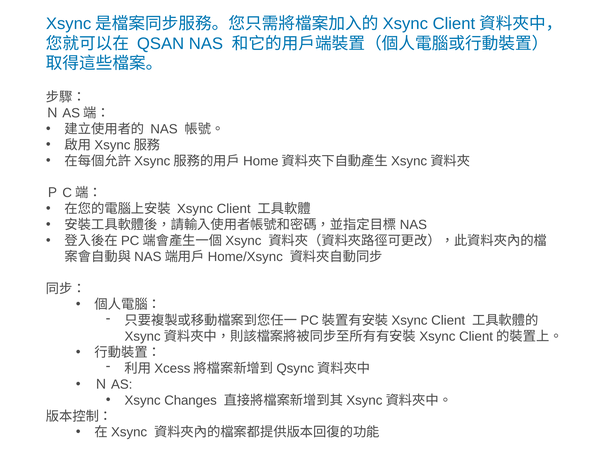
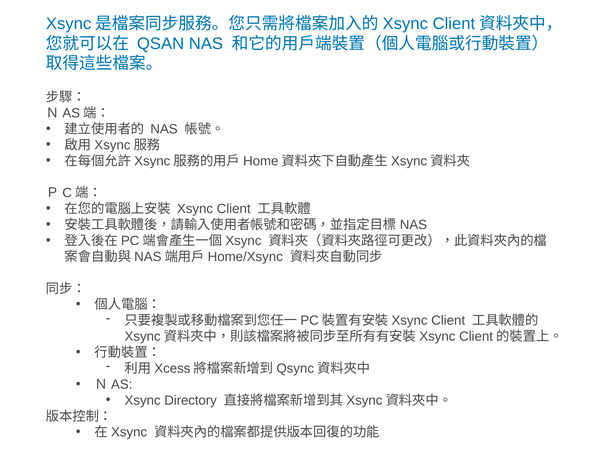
Changes: Changes -> Directory (191, 401)
